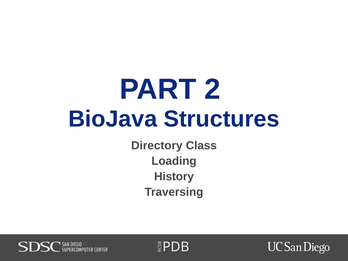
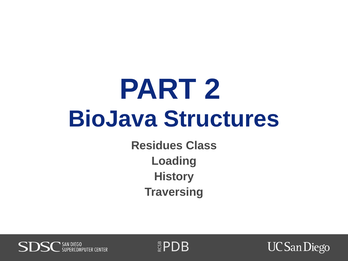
Directory: Directory -> Residues (157, 146)
